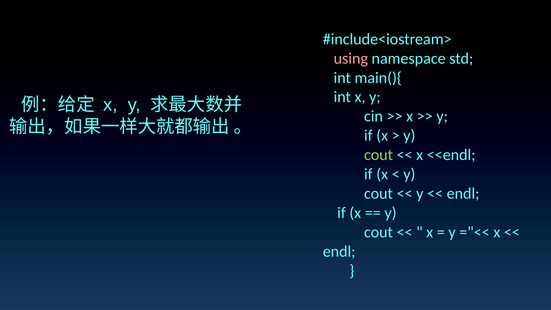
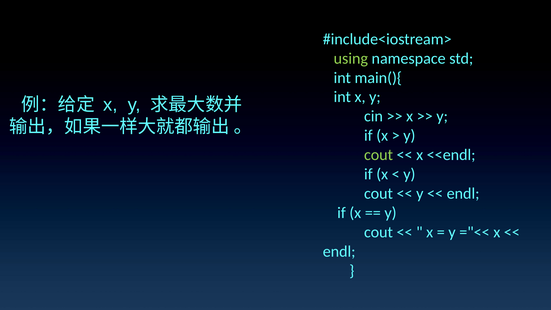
using colour: pink -> light green (351, 58)
